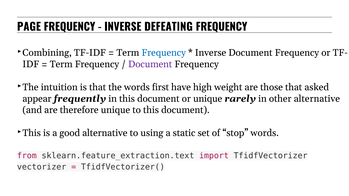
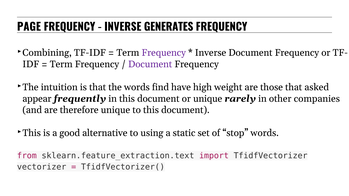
DEFEATING: DEFEATING -> GENERATES (169, 27)
Frequency colour: blue -> purple (164, 53)
first: first -> find (160, 87)
other alternative: alternative -> companies (317, 99)
